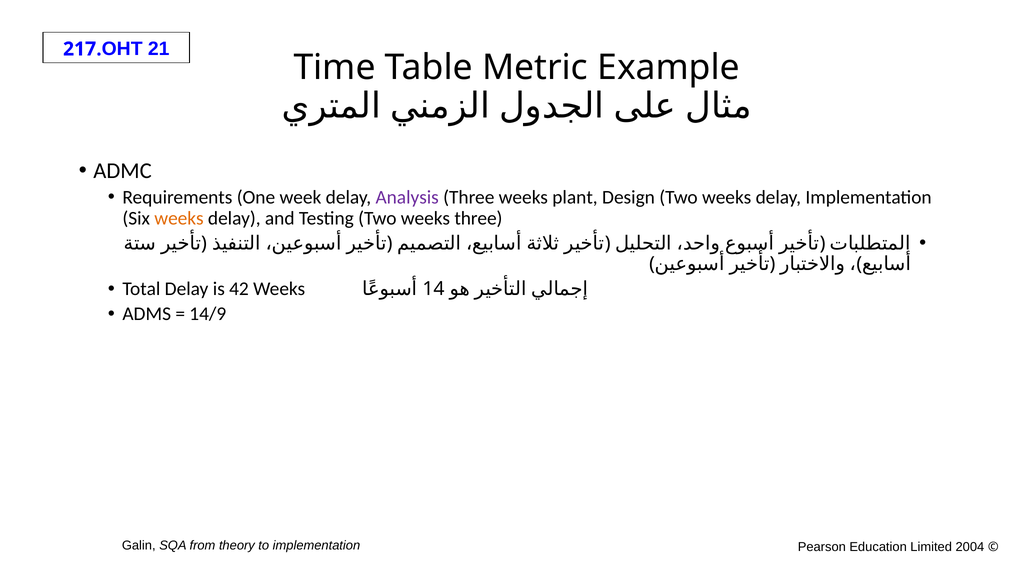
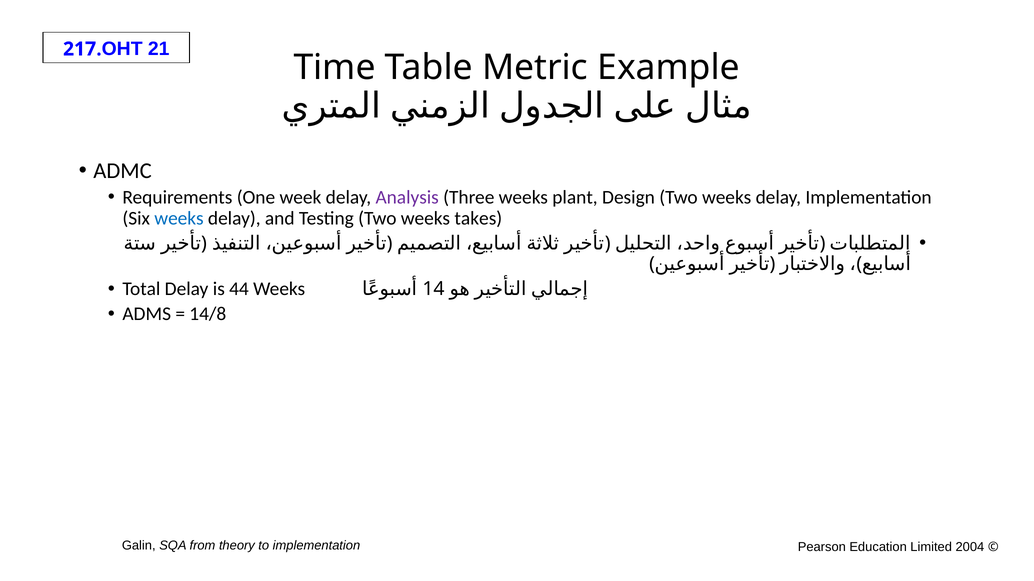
weeks colour: orange -> blue (179, 218)
weeks three: three -> takes (478, 218)
42: 42 -> 44 (239, 289)
14/9: 14/9 -> 14/8 (208, 314)
